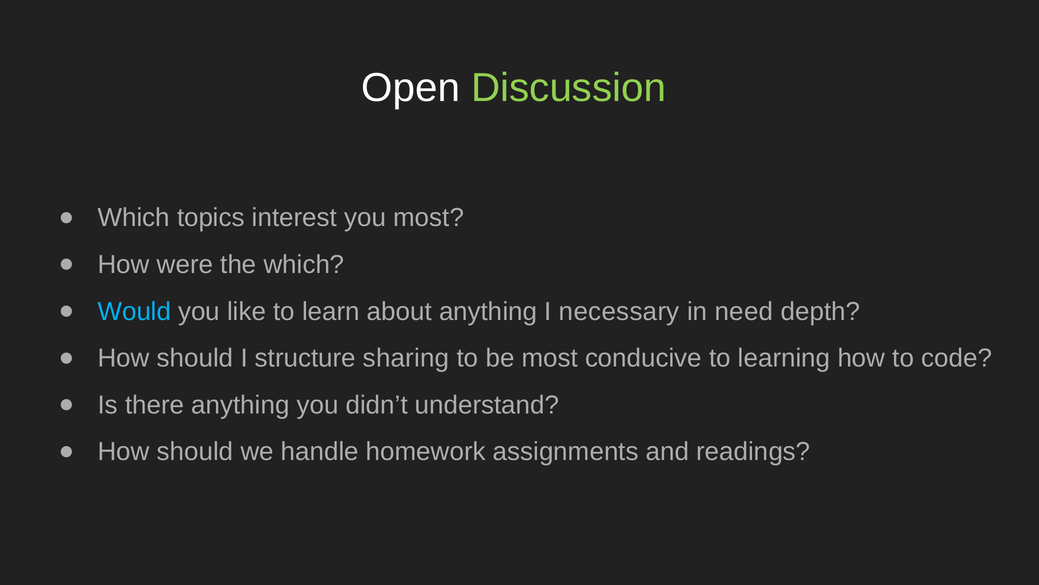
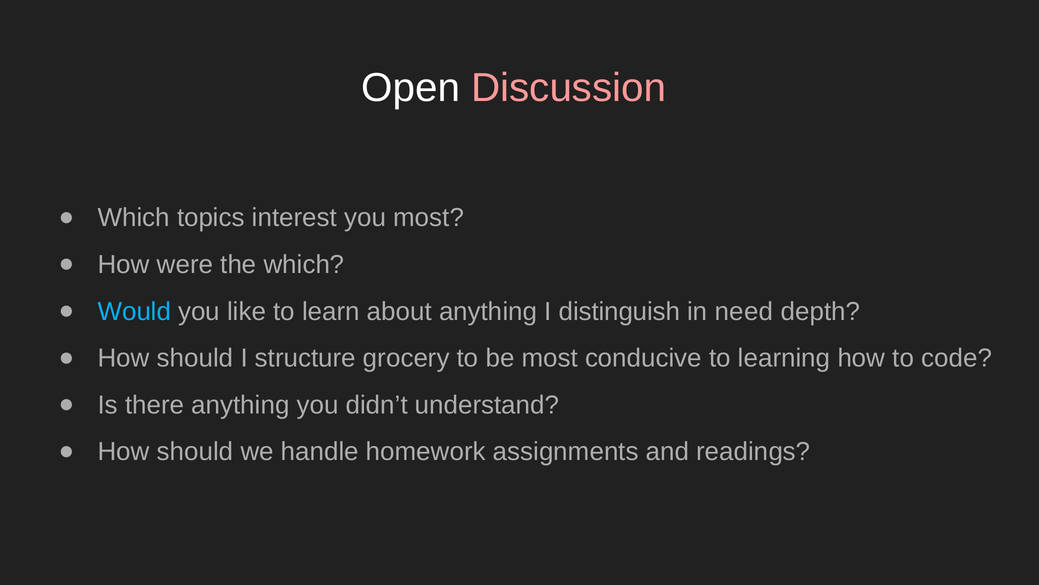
Discussion colour: light green -> pink (569, 88)
necessary: necessary -> distinguish (619, 311)
sharing: sharing -> grocery (406, 358)
